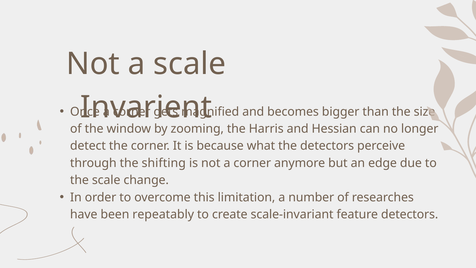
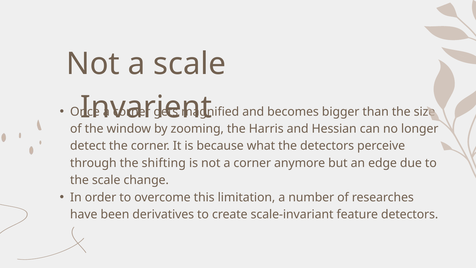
repeatably: repeatably -> derivatives (163, 214)
